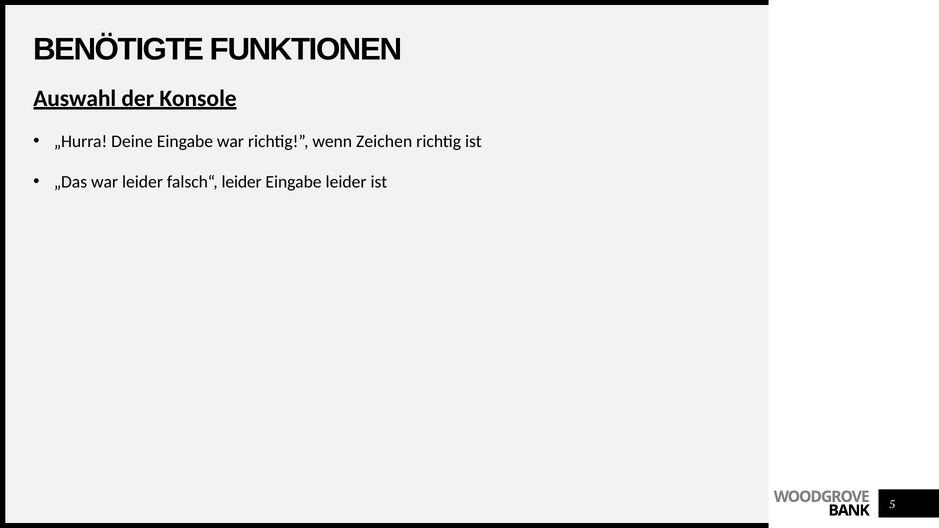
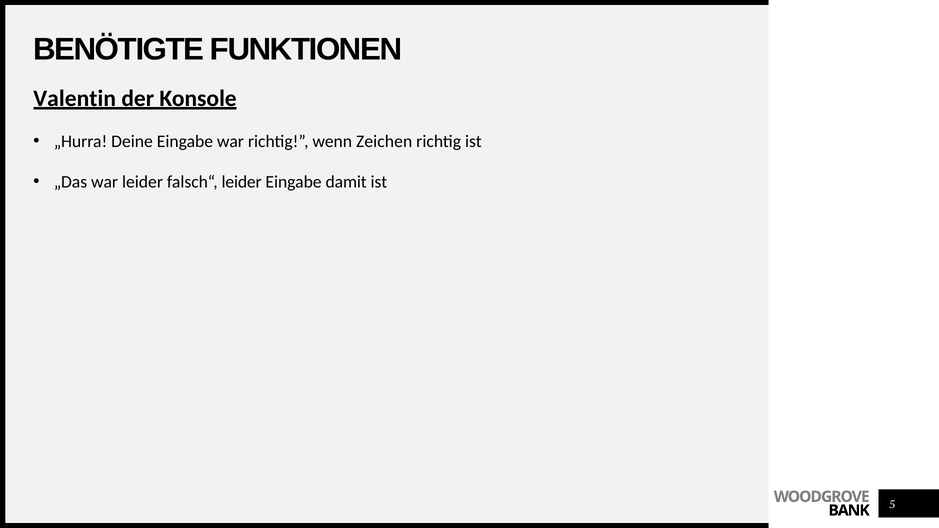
Auswahl: Auswahl -> Valentin (75, 98)
Eingabe leider: leider -> damit (346, 182)
